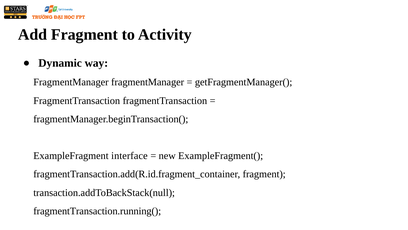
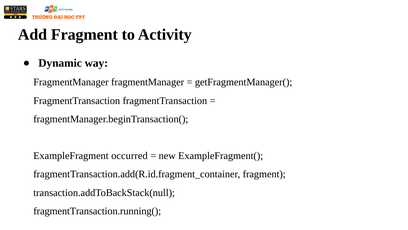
interface: interface -> occurred (129, 155)
